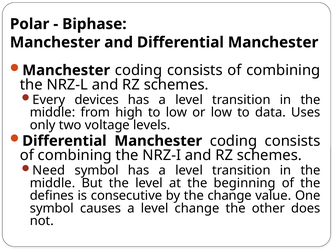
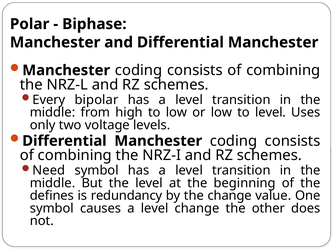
devices: devices -> bipolar (97, 100)
to data: data -> level (271, 112)
consecutive: consecutive -> redundancy (127, 195)
